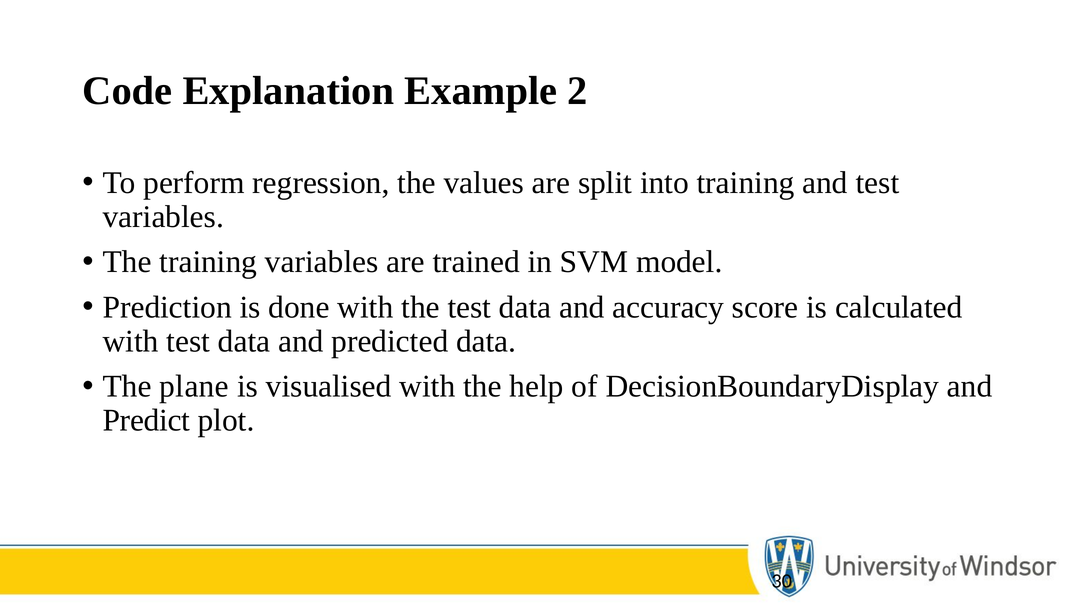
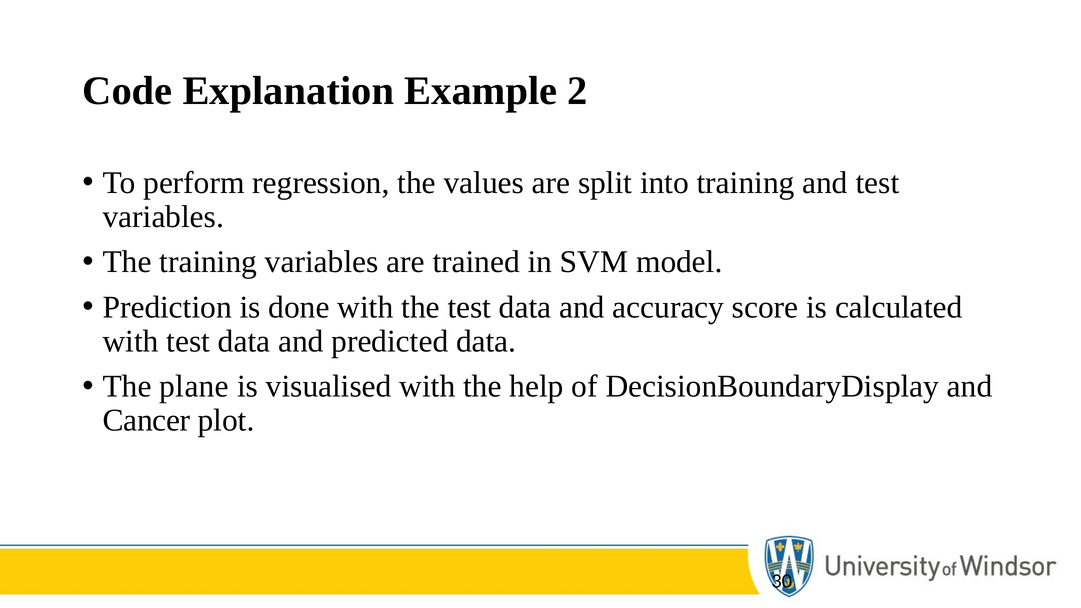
Predict: Predict -> Cancer (146, 420)
